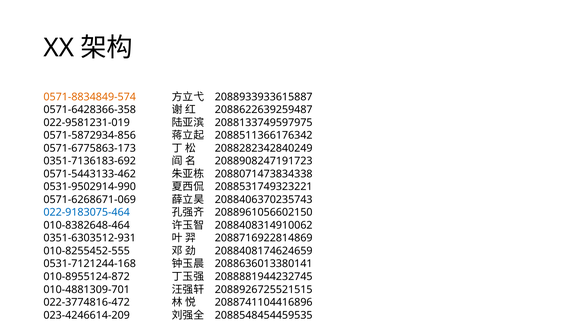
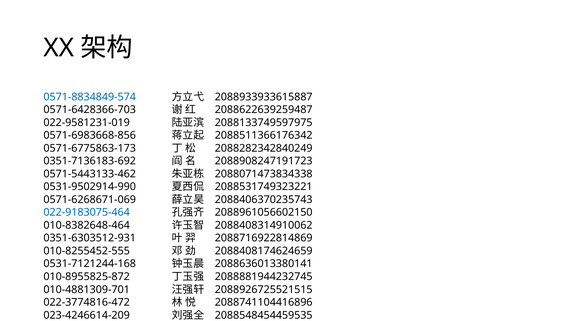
0571-8834849-574 colour: orange -> blue (90, 97)
0571-6428366-358: 0571-6428366-358 -> 0571-6428366-703 (90, 110)
0571-5872934-856: 0571-5872934-856 -> 0571-6983668-856 (90, 135)
010-8955124-872: 010-8955124-872 -> 010-8955825-872 (87, 277)
